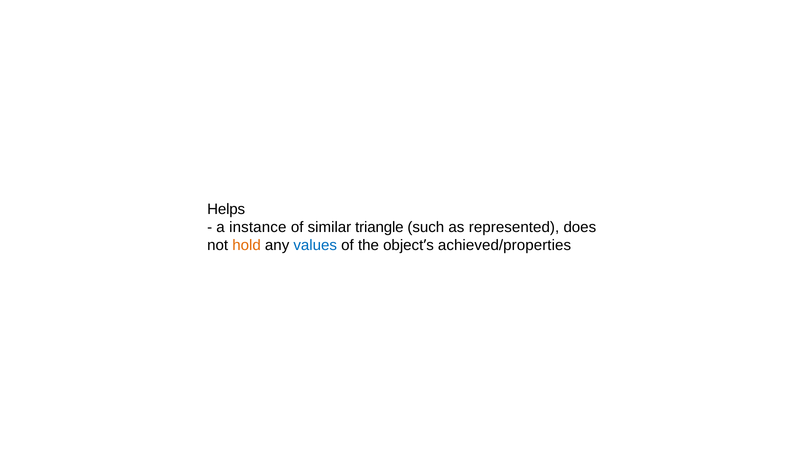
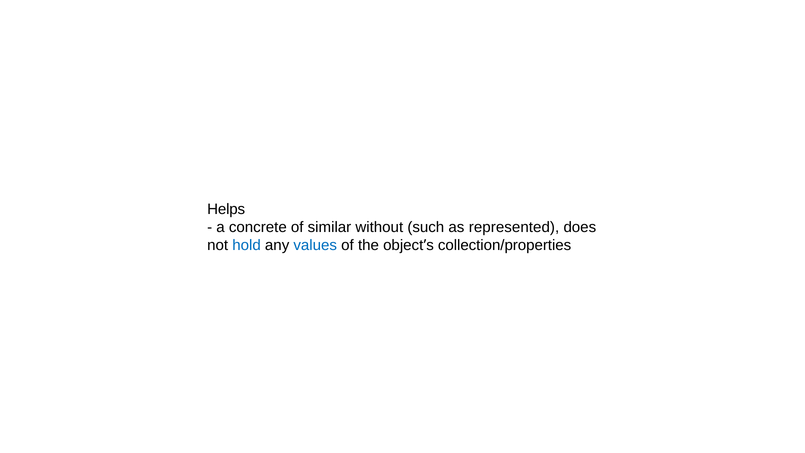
instance: instance -> concrete (258, 227)
triangle: triangle -> without (379, 227)
hold colour: orange -> blue (247, 245)
achieved/properties: achieved/properties -> collection/properties (505, 245)
